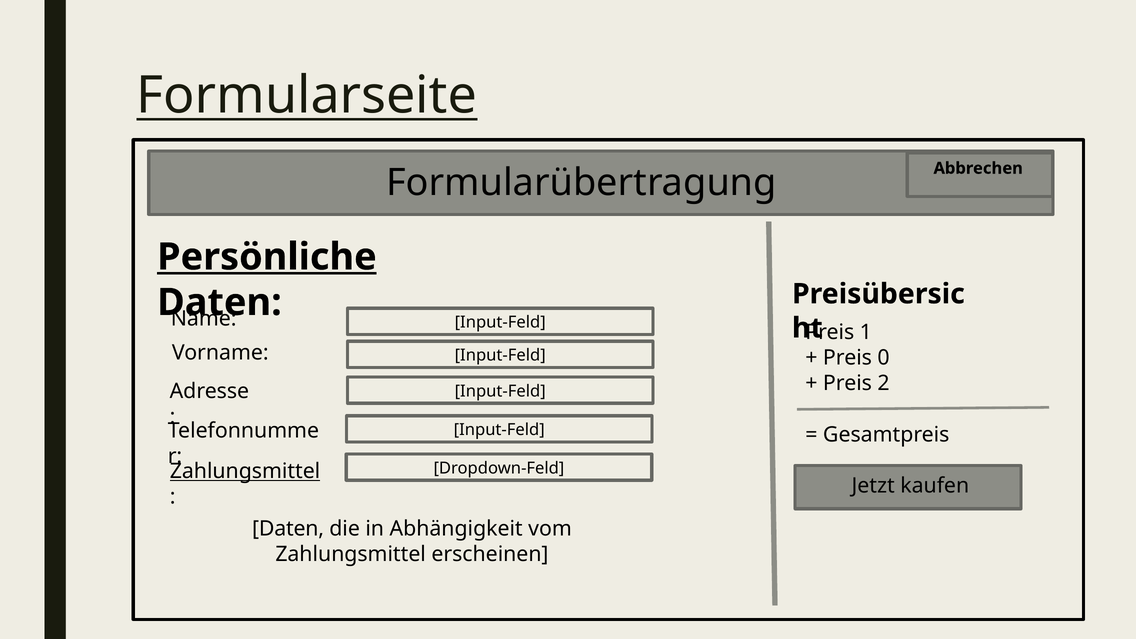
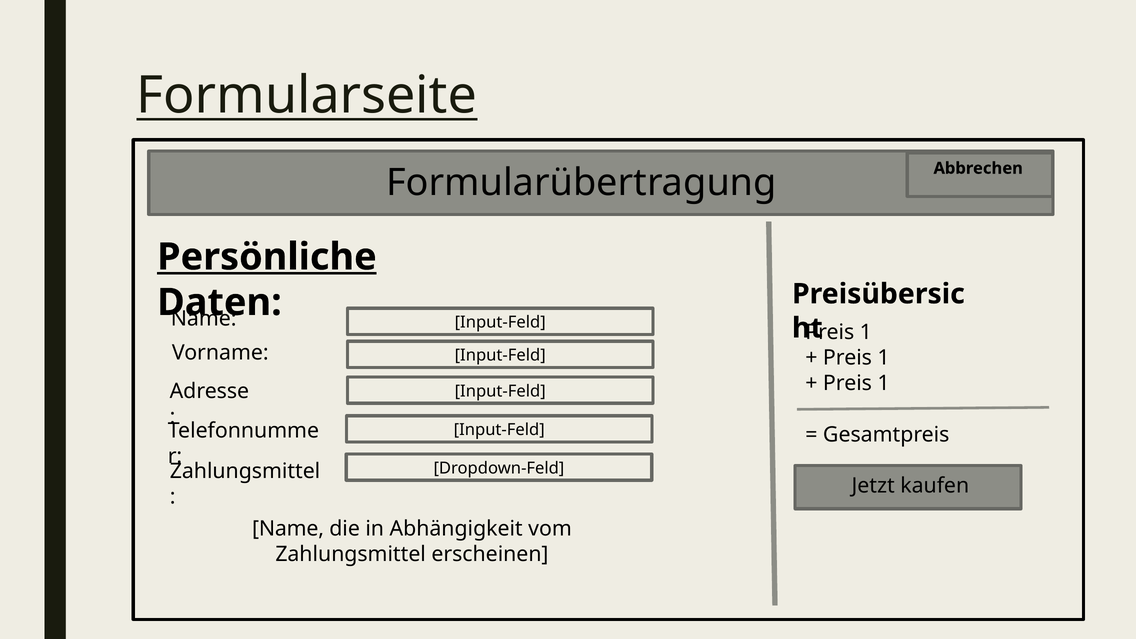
0: 0 -> 1 (884, 358)
2: 2 -> 1 (884, 383)
Zahlungsmittel underline: present -> none (245, 471)
Daten: Daten -> Name (288, 528)
